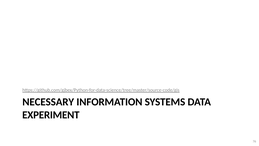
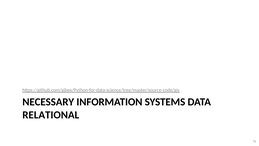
EXPERIMENT: EXPERIMENT -> RELATIONAL (51, 115)
